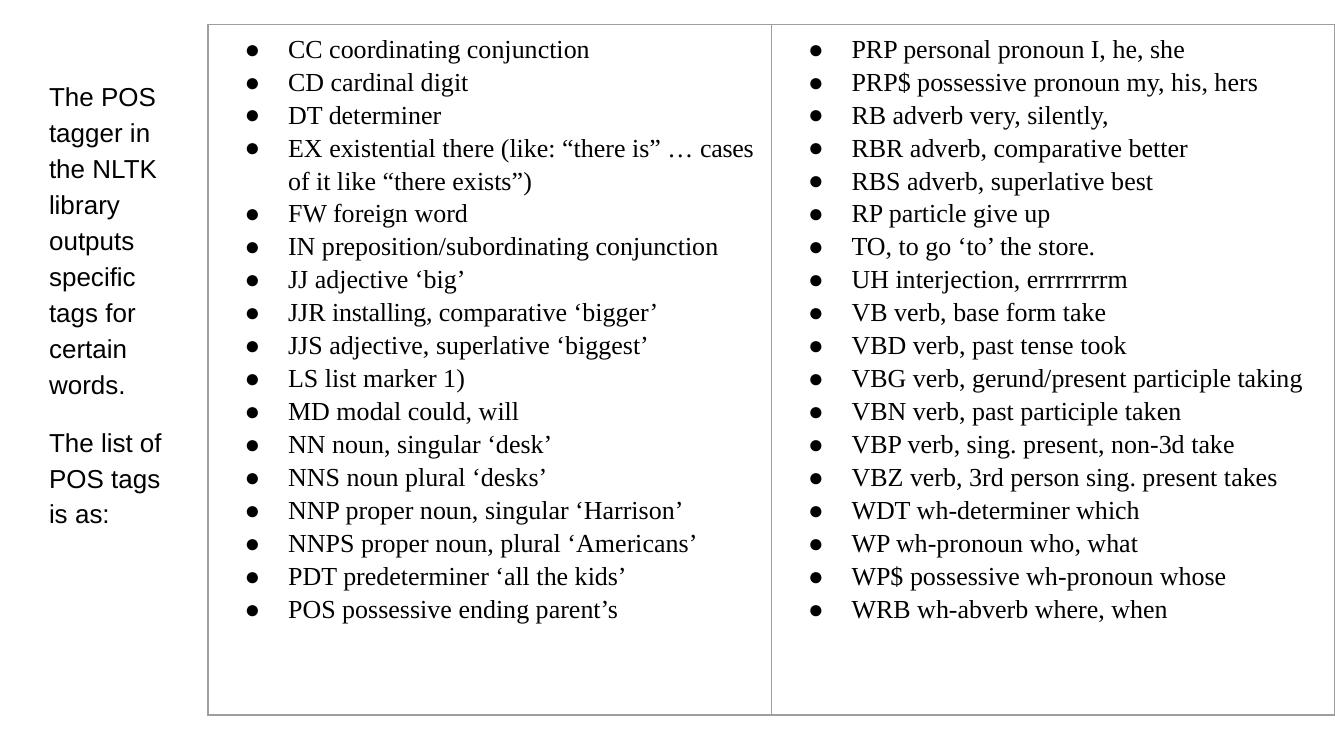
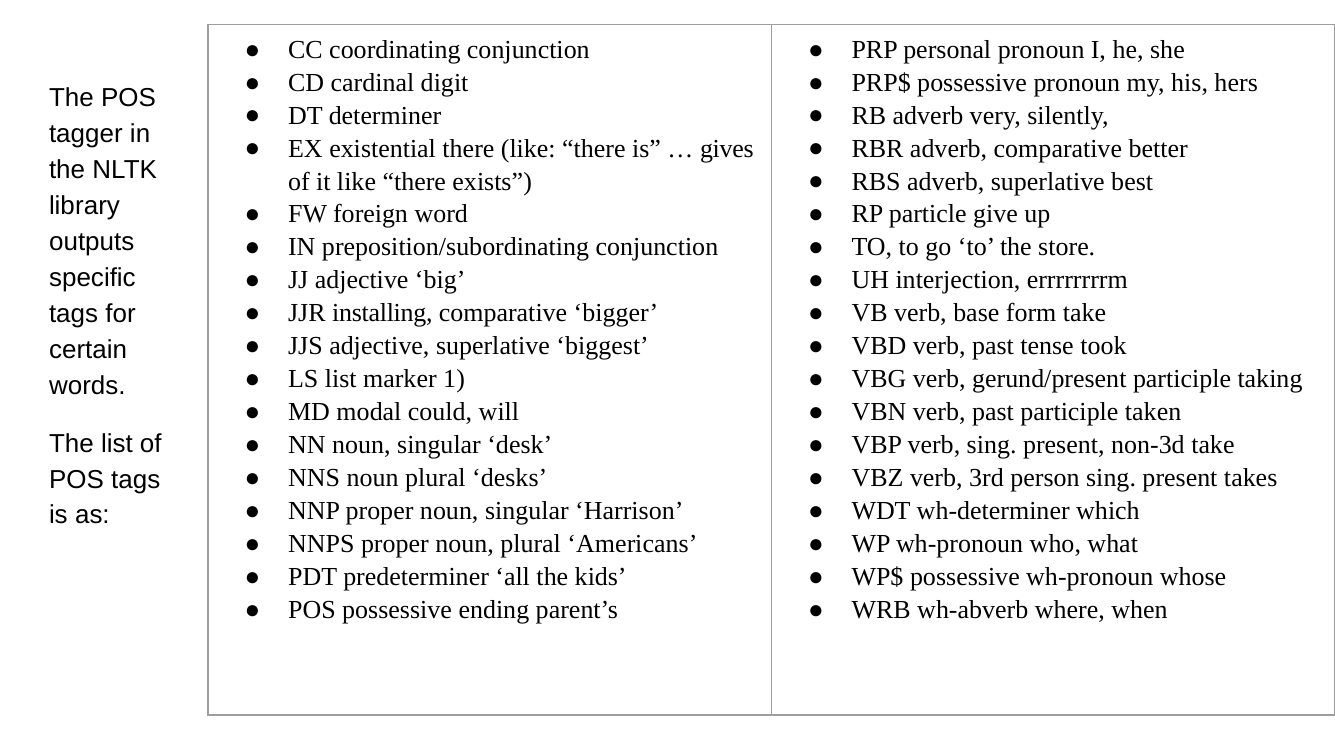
cases: cases -> gives (727, 148)
